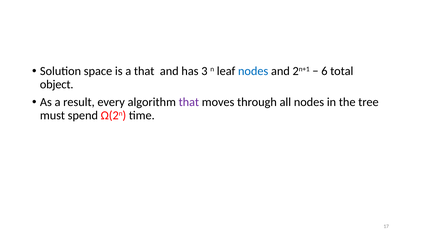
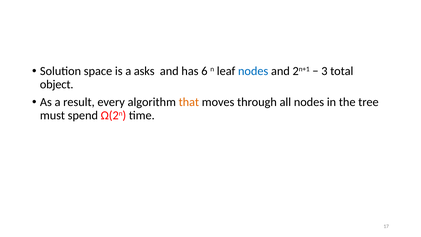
a that: that -> asks (144, 71)
3: 3 -> 6 (204, 71)
6: 6 -> 3 (324, 71)
that colour: purple -> orange (189, 102)
